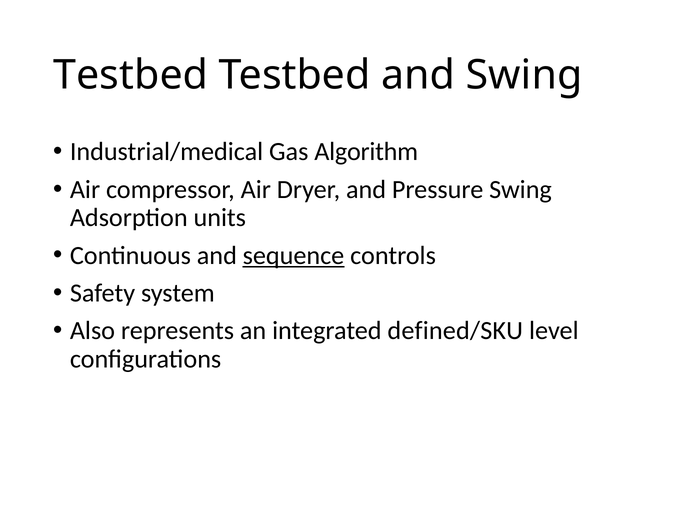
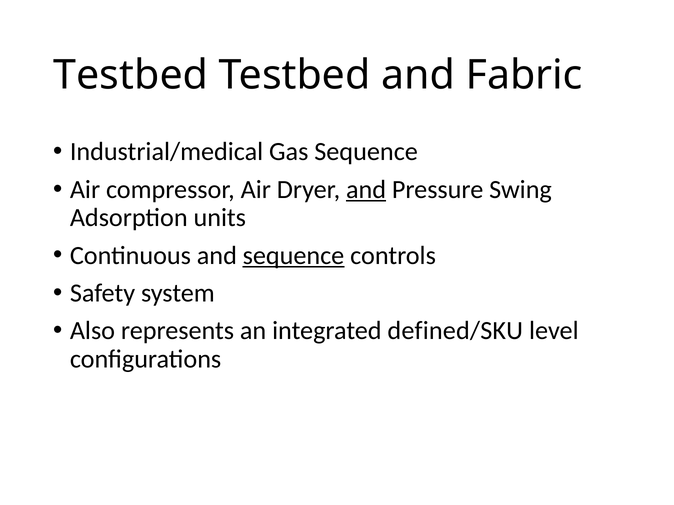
and Swing: Swing -> Fabric (524, 75)
Gas Algorithm: Algorithm -> Sequence (366, 152)
and underline: none -> present (366, 190)
